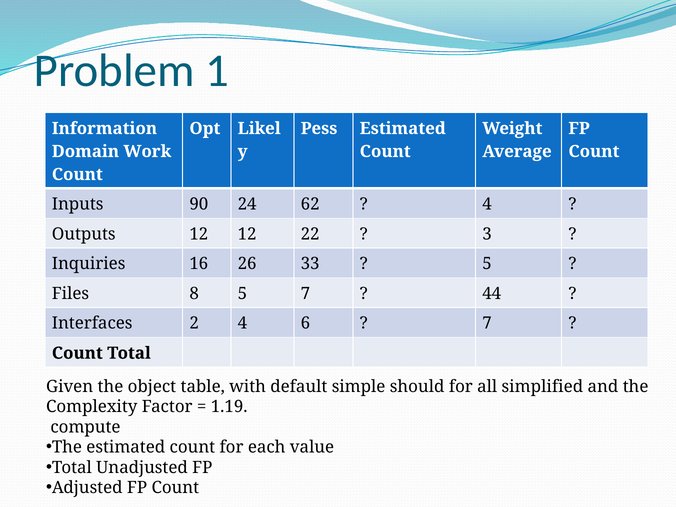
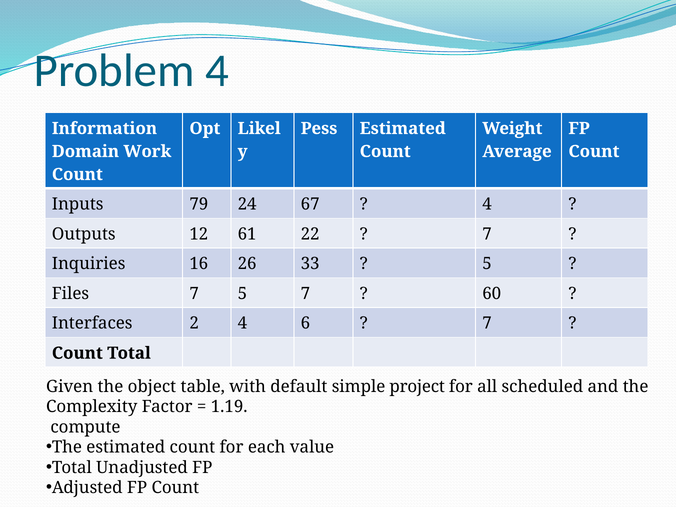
Problem 1: 1 -> 4 (217, 71)
90: 90 -> 79 (199, 204)
62: 62 -> 67 (310, 204)
12 12: 12 -> 61 (247, 234)
3: 3 -> 7 (487, 234)
Files 8: 8 -> 7 (194, 294)
44: 44 -> 60 (492, 294)
should: should -> project (417, 386)
simplified: simplified -> scheduled (542, 386)
